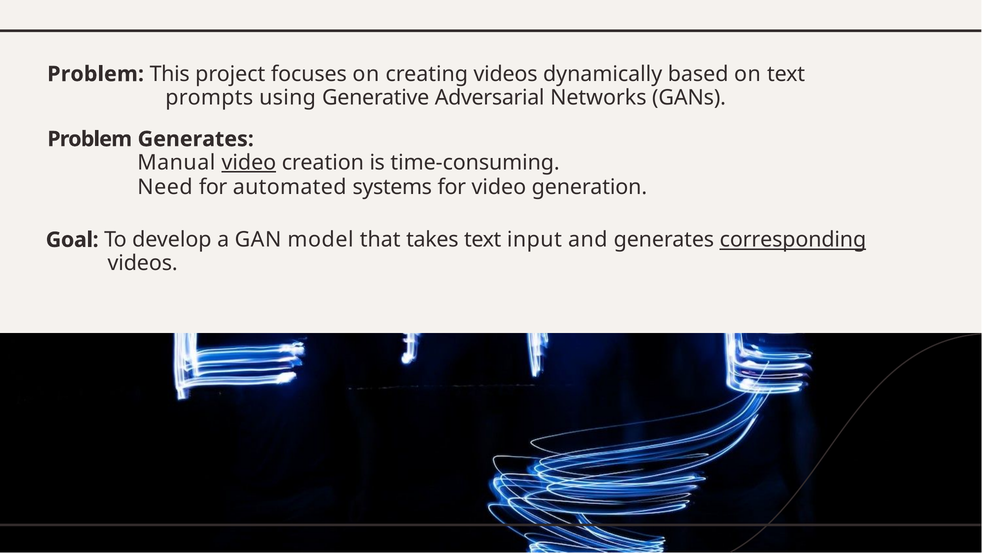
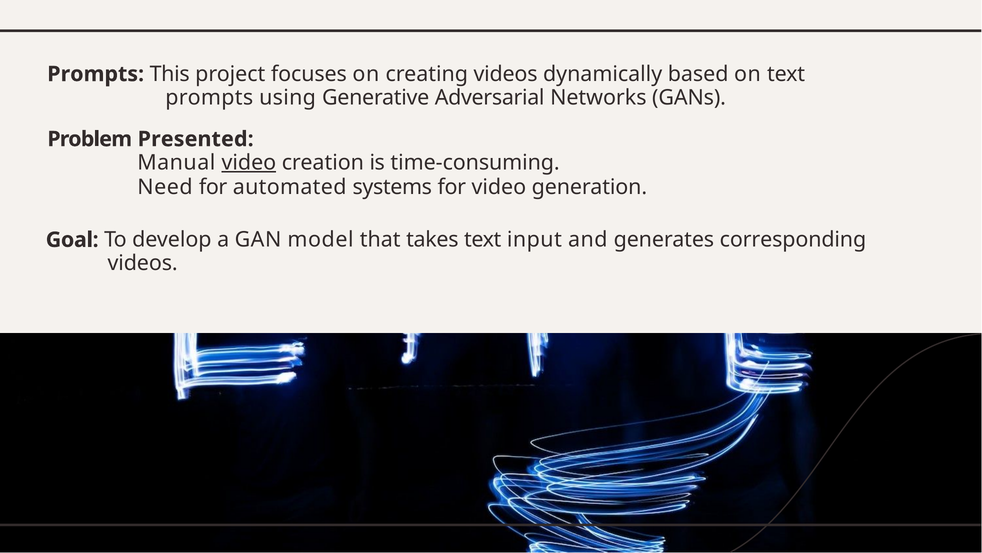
Problem: Problem -> Prompts (96, 74)
Problem Generates: Generates -> Presented (196, 139)
corresponding underline: present -> none (793, 240)
